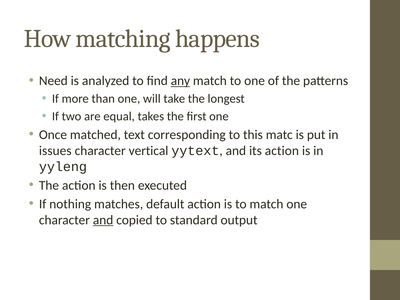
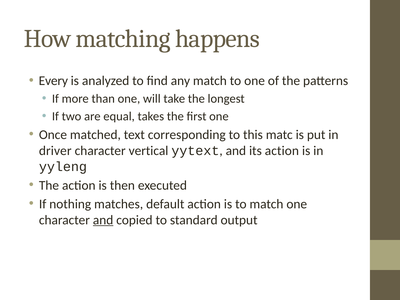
Need: Need -> Every (53, 81)
any underline: present -> none (180, 81)
issues: issues -> driver (55, 151)
